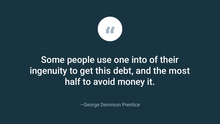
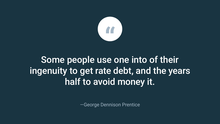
this: this -> rate (103, 71)
most: most -> years (179, 71)
